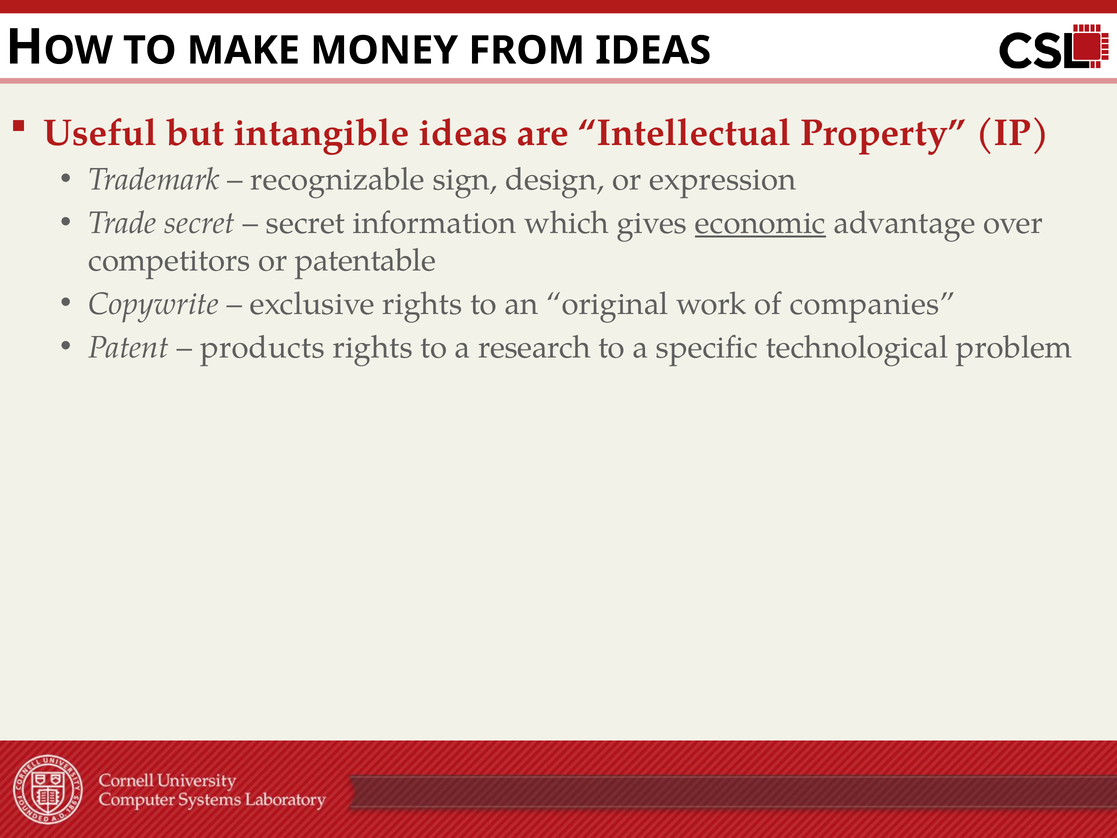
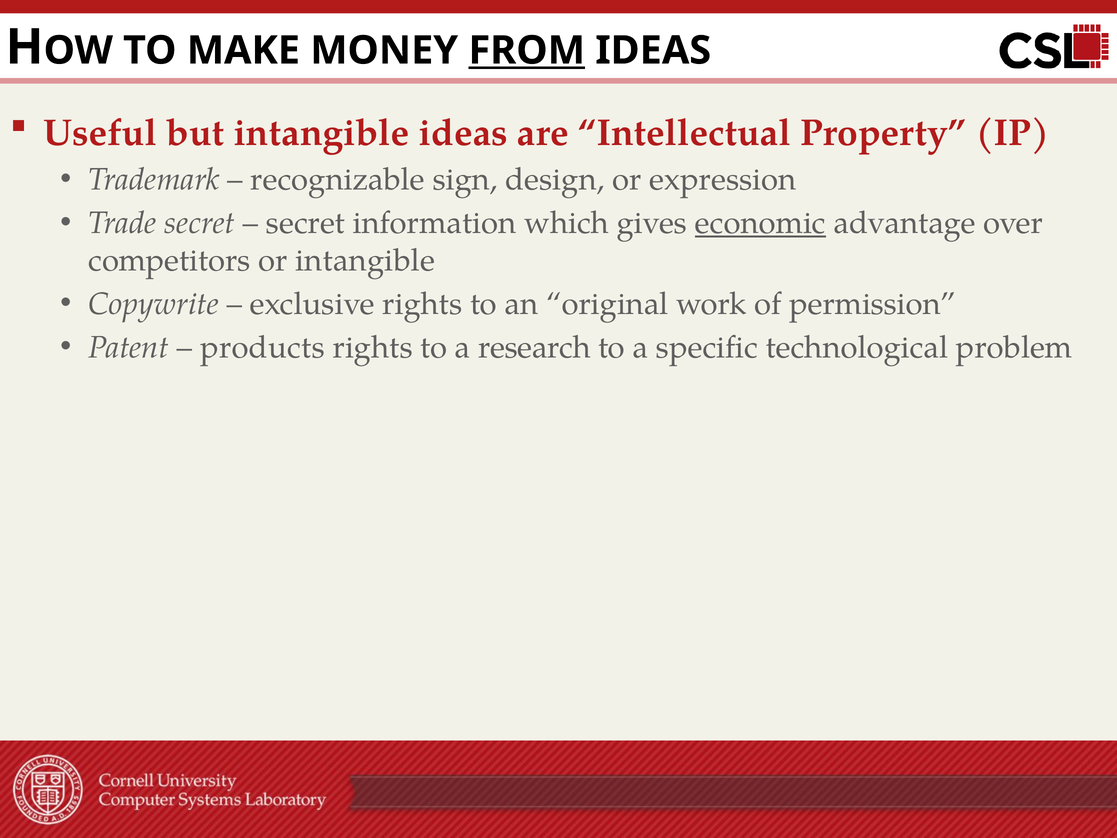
FROM underline: none -> present (527, 50)
or patentable: patentable -> intangible (365, 260)
companies: companies -> permission (873, 304)
